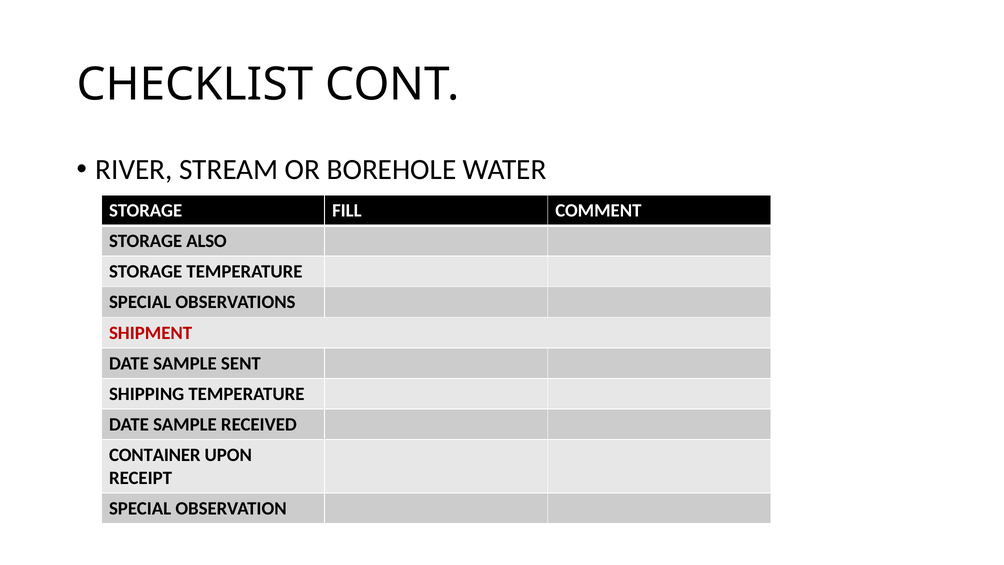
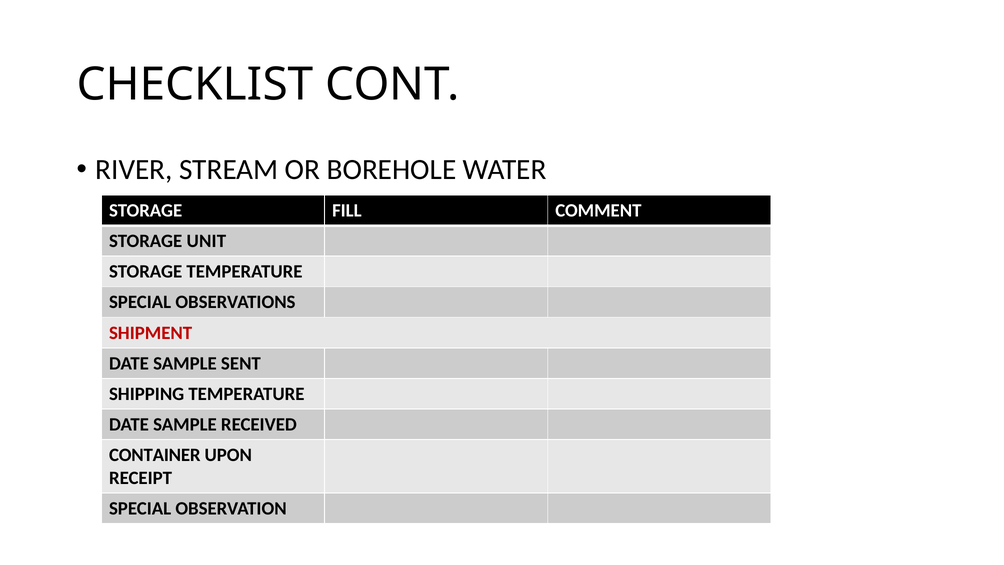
ALSO: ALSO -> UNIT (206, 241)
